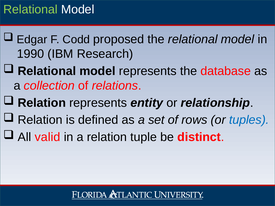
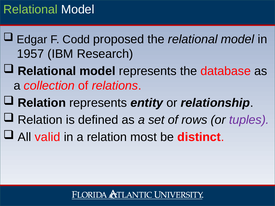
1990: 1990 -> 1957 (31, 54)
tuples colour: blue -> purple (249, 120)
tuple: tuple -> most (144, 137)
